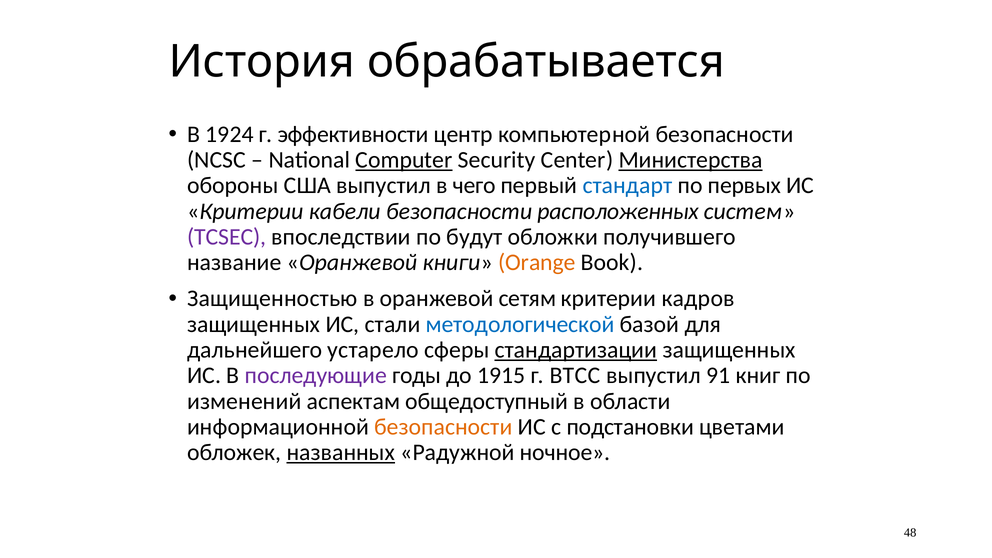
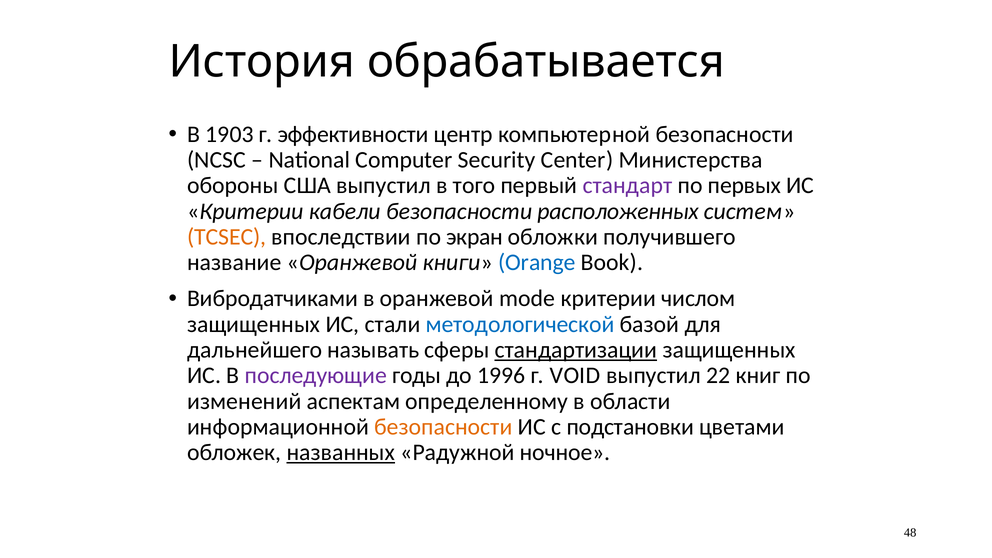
1924: 1924 -> 1903 (229, 134)
Computer underline: present -> none (404, 160)
Министерства underline: present -> none (691, 160)
чего: чего -> того (474, 186)
стандарт colour: blue -> purple (627, 186)
TCSEC colour: purple -> orange (227, 237)
будут: будут -> экран (475, 237)
Orange colour: orange -> blue (537, 263)
Защищенностью: Защищенностью -> Вибродатчиками (273, 299)
сетям: сетям -> mode (527, 299)
кадров: кадров -> числом (698, 299)
устарело: устарело -> называть (373, 350)
1915: 1915 -> 1996 (501, 376)
ВТСС: ВТСС -> VOID (575, 376)
91: 91 -> 22 (718, 376)
общедоступный: общедоступный -> определенному (487, 401)
